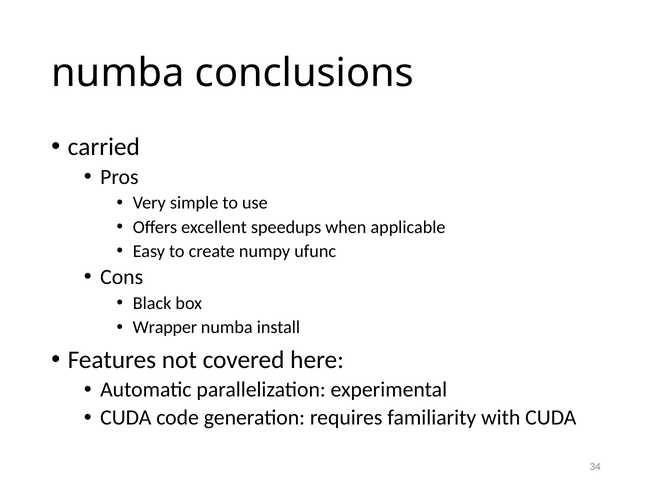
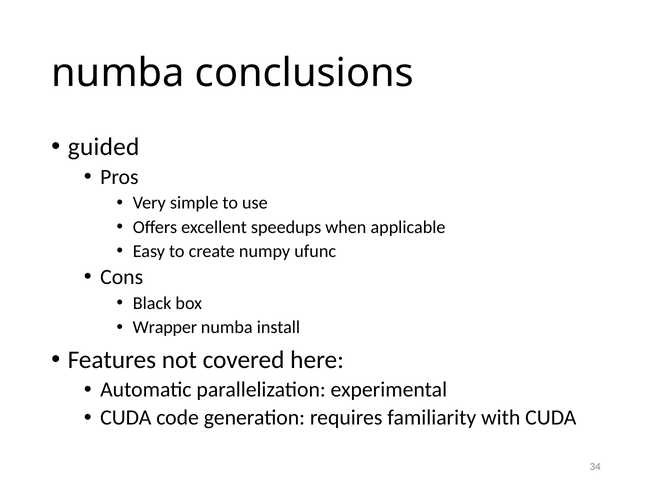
carried: carried -> guided (104, 147)
